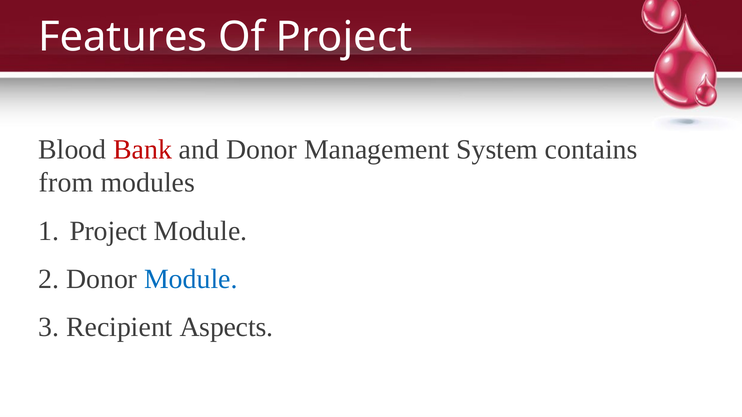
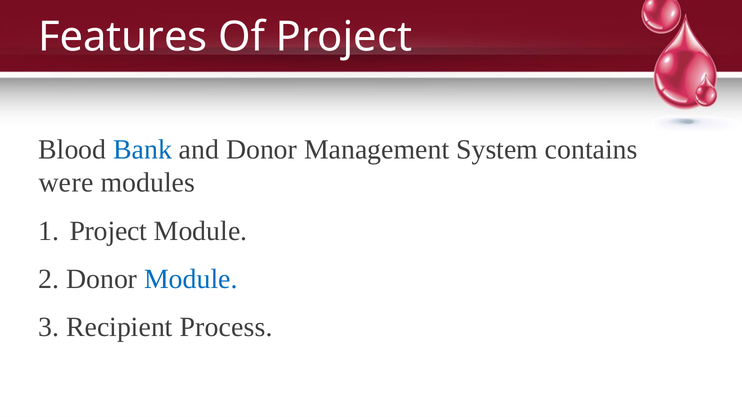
Bank colour: red -> blue (143, 150)
from: from -> were (66, 183)
Aspects: Aspects -> Process (226, 328)
